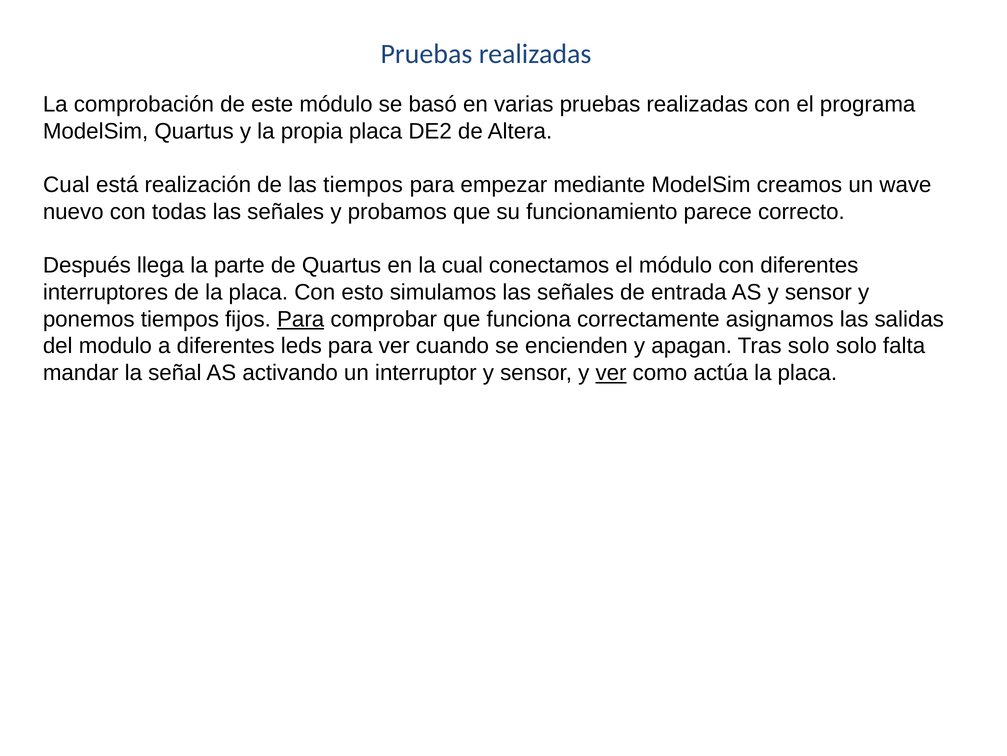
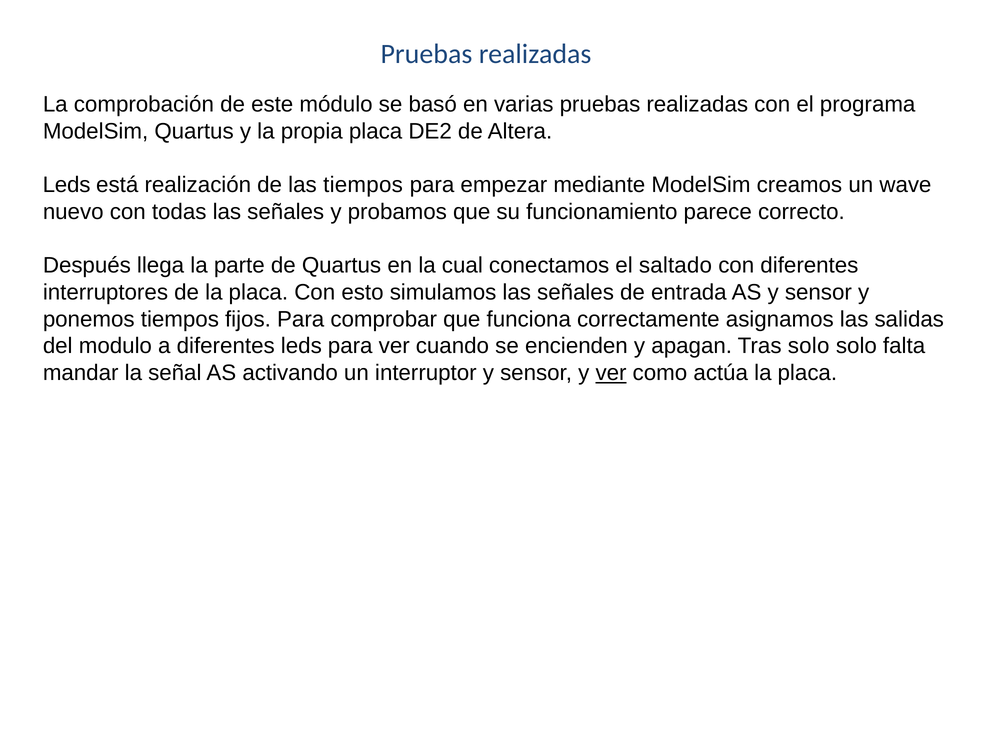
Cual: Cual -> Leds (67, 185)
el módulo: módulo -> saltado (675, 265)
Para underline: present -> none (301, 319)
